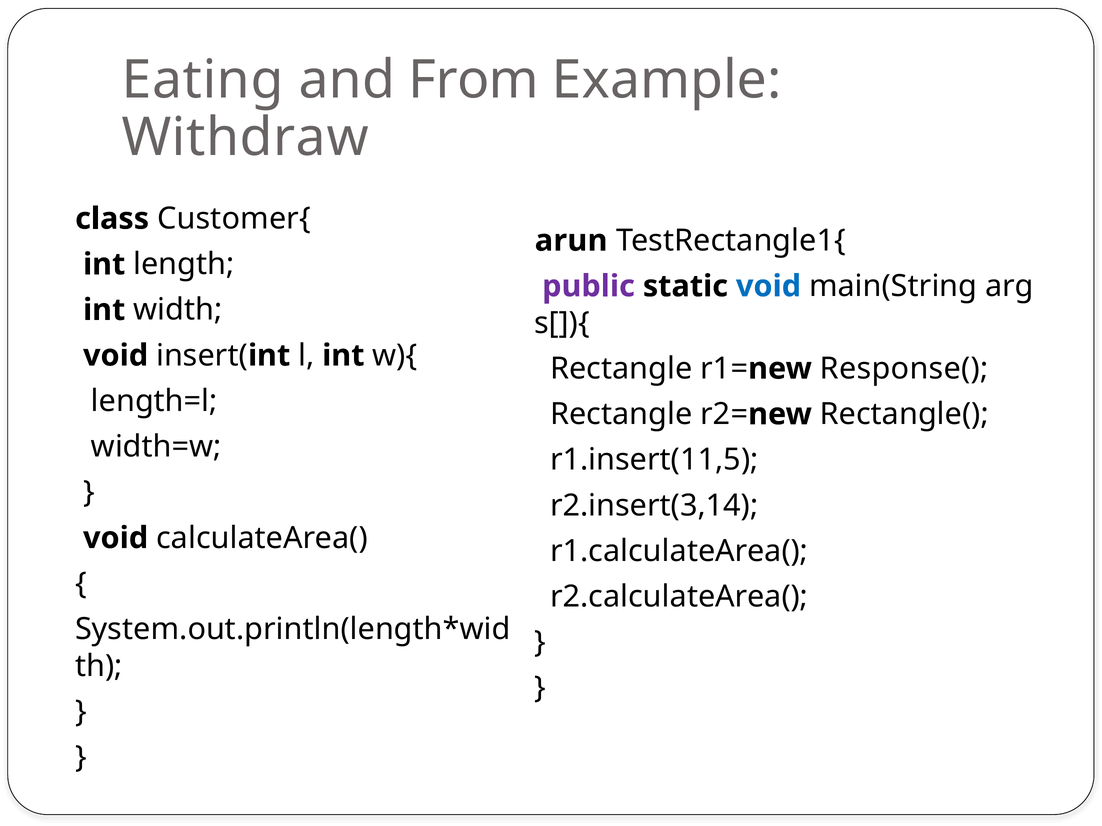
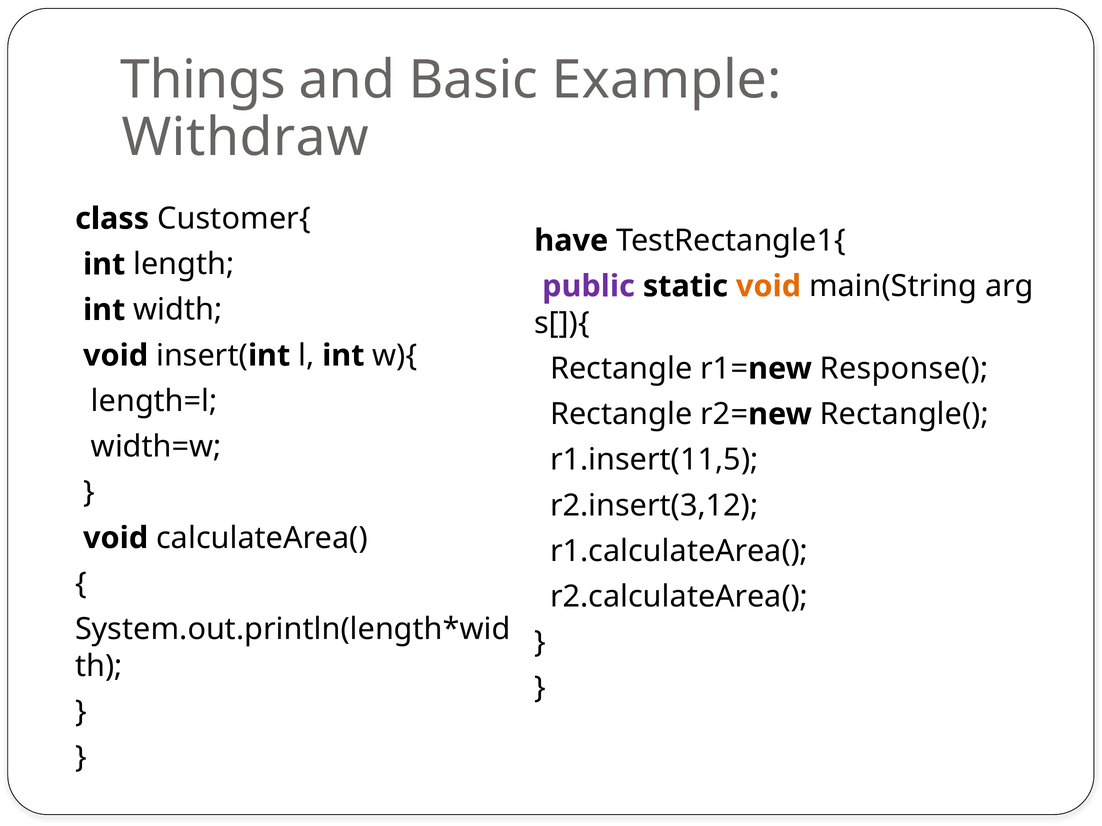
Eating: Eating -> Things (203, 80)
From: From -> Basic (473, 80)
arun: arun -> have (571, 241)
void colour: blue -> orange (769, 286)
r2.insert(3,14: r2.insert(3,14 -> r2.insert(3,12 (654, 506)
